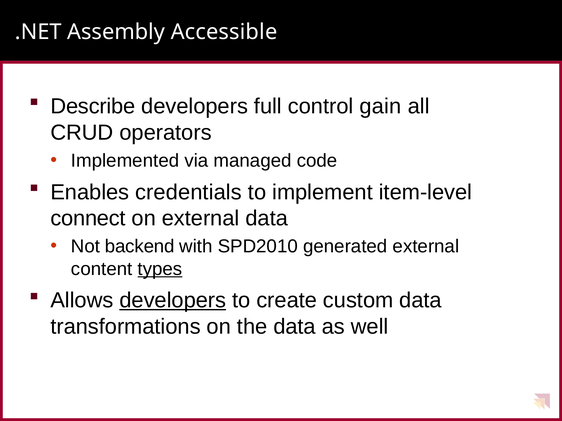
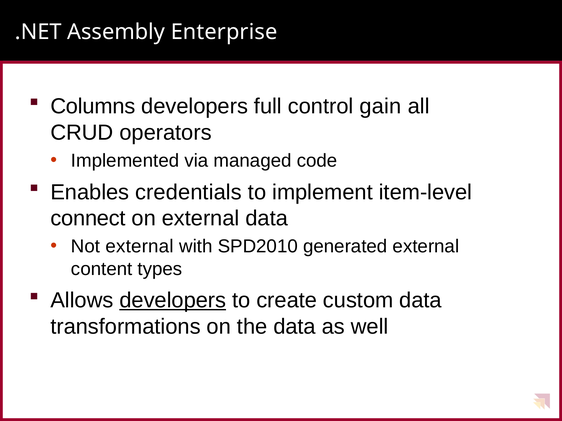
Accessible: Accessible -> Enterprise (224, 32)
Describe: Describe -> Columns (93, 106)
Not backend: backend -> external (140, 247)
types underline: present -> none (160, 269)
